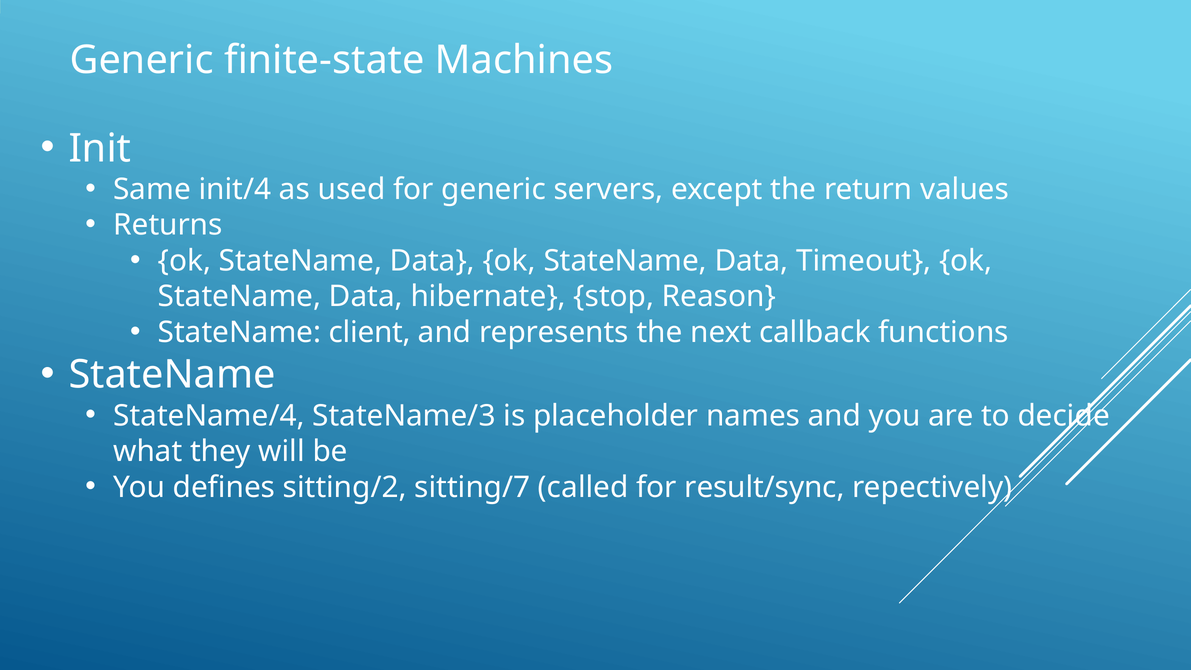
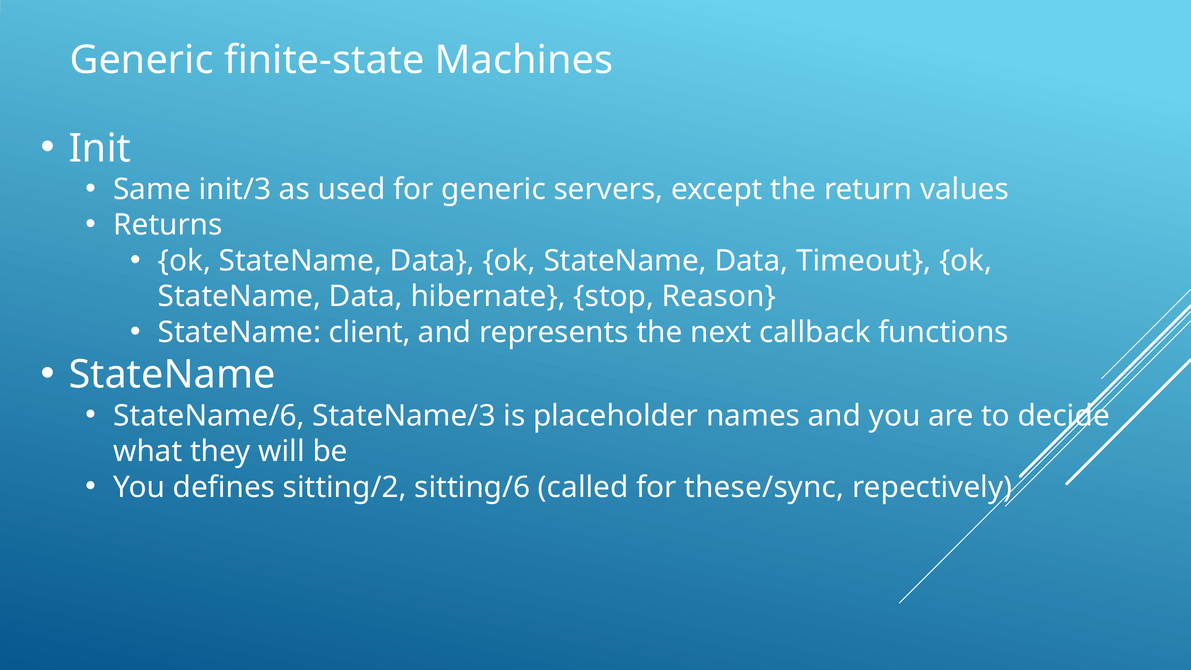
init/4: init/4 -> init/3 (235, 189)
StateName/4: StateName/4 -> StateName/6 (209, 416)
sitting/7: sitting/7 -> sitting/6 (472, 487)
result/sync: result/sync -> these/sync (764, 487)
